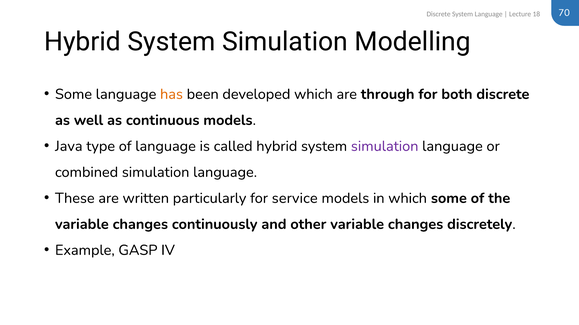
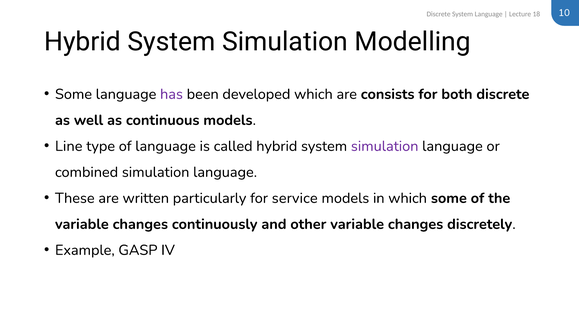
70: 70 -> 10 (564, 13)
has colour: orange -> purple (172, 94)
through: through -> consists (388, 94)
Java: Java -> Line (69, 146)
